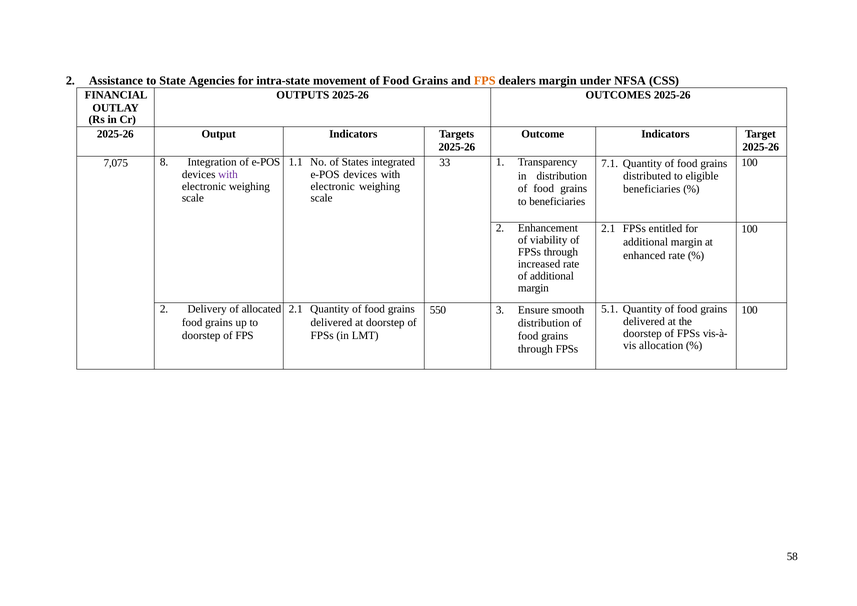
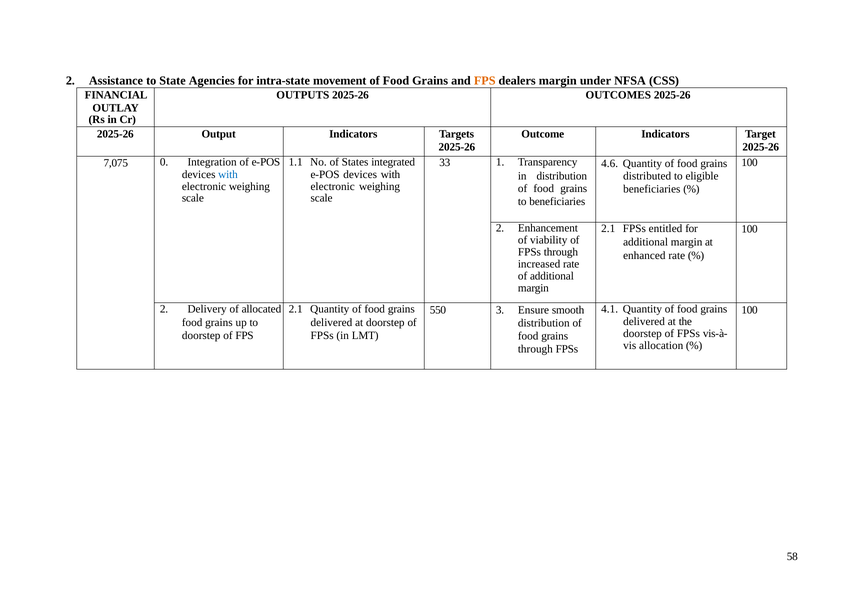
8: 8 -> 0 (164, 162)
7.1: 7.1 -> 4.6 (610, 163)
with colour: purple -> blue (228, 174)
5.1: 5.1 -> 4.1 (610, 309)
